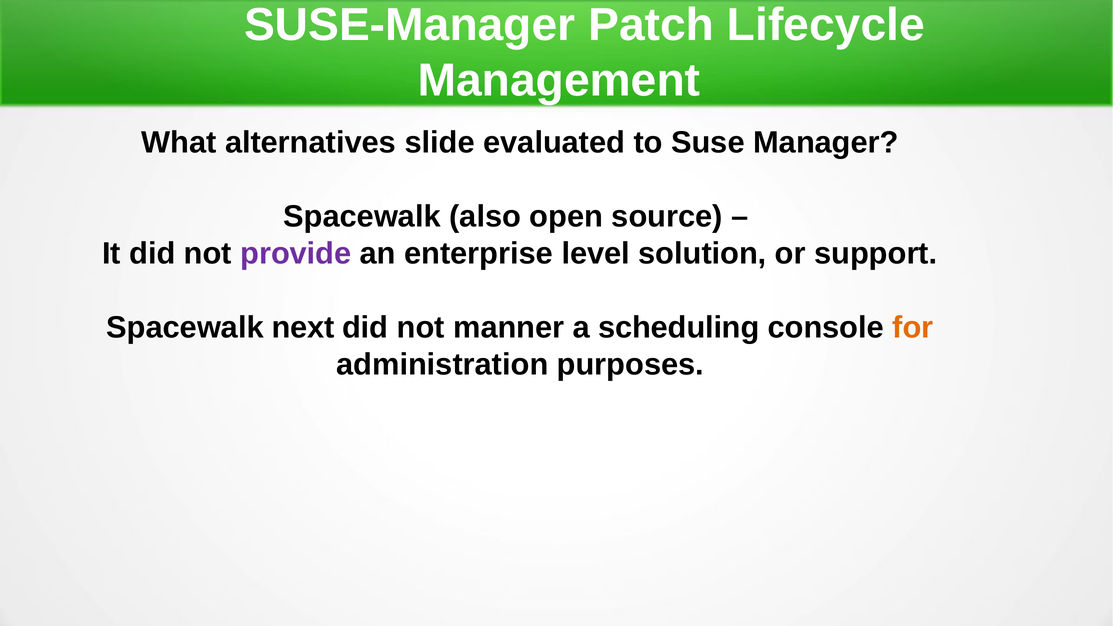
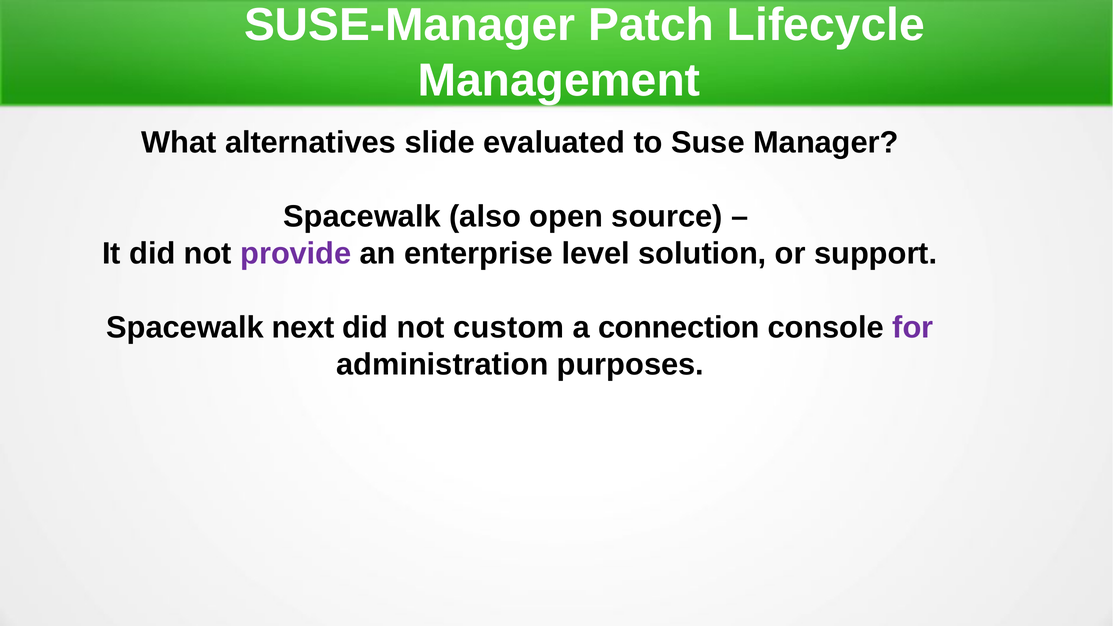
manner: manner -> custom (509, 328)
scheduling: scheduling -> connection (679, 328)
for colour: orange -> purple (913, 328)
